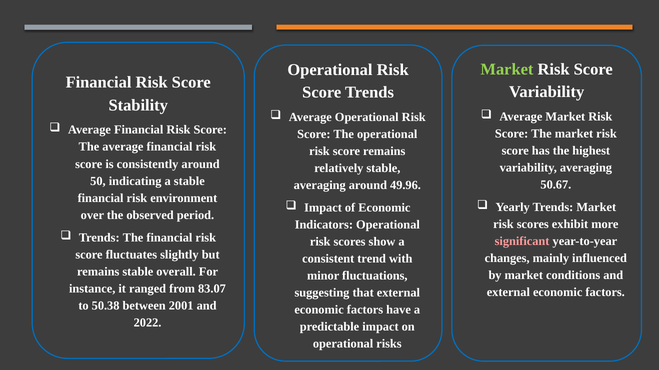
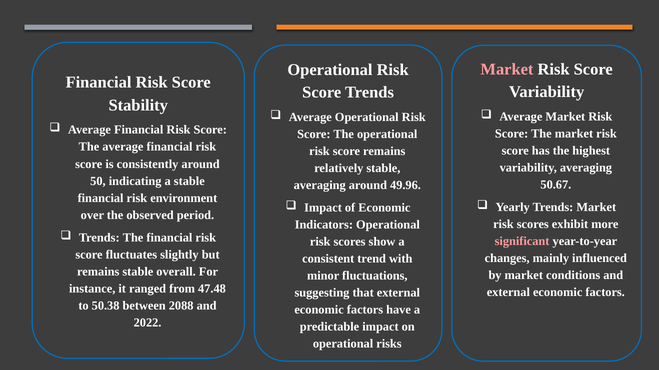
Market colour: light green -> pink (507, 69)
83.07: 83.07 -> 47.48 (212, 289)
2001: 2001 -> 2088 (181, 306)
